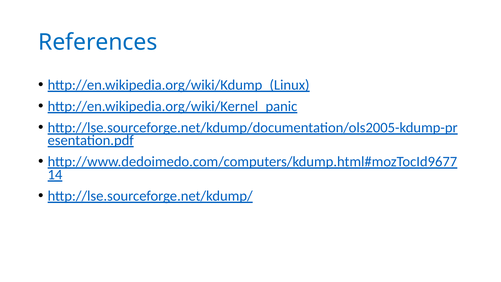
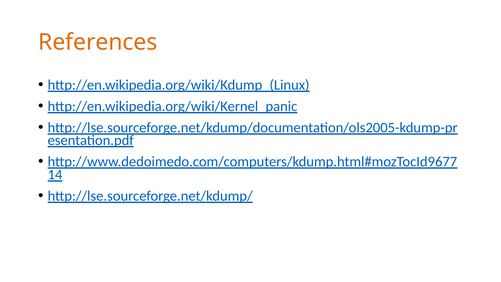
References colour: blue -> orange (98, 42)
